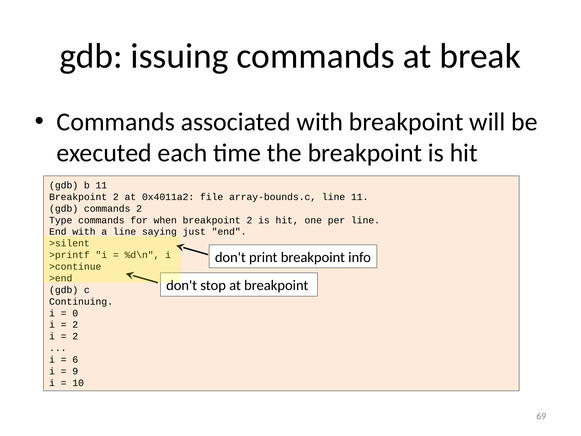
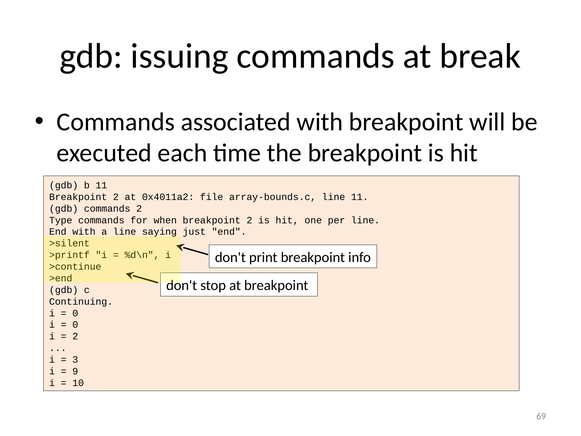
2: 2 -> 0 (75, 325)
6: 6 -> 3 (75, 359)
